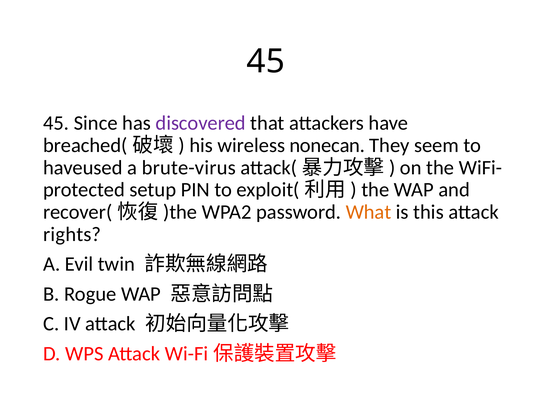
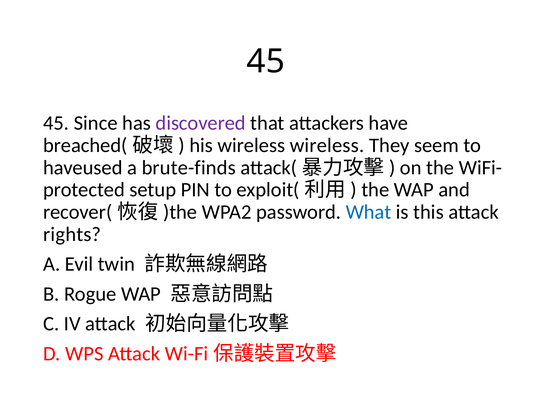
wireless nonecan: nonecan -> wireless (327, 145)
brute-virus: brute-virus -> brute-finds (189, 168)
What colour: orange -> blue (369, 212)
